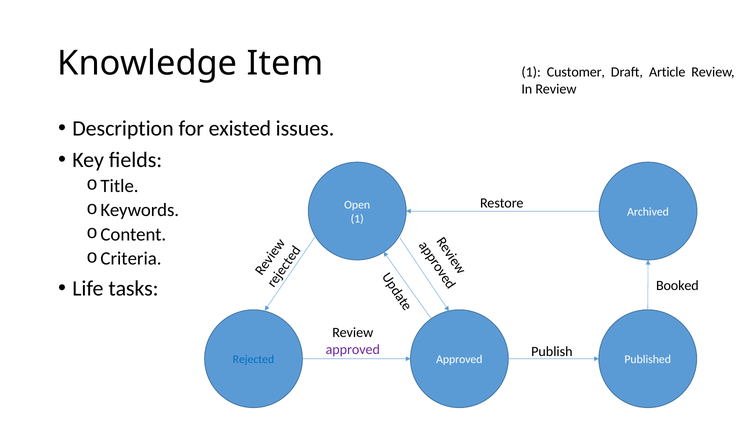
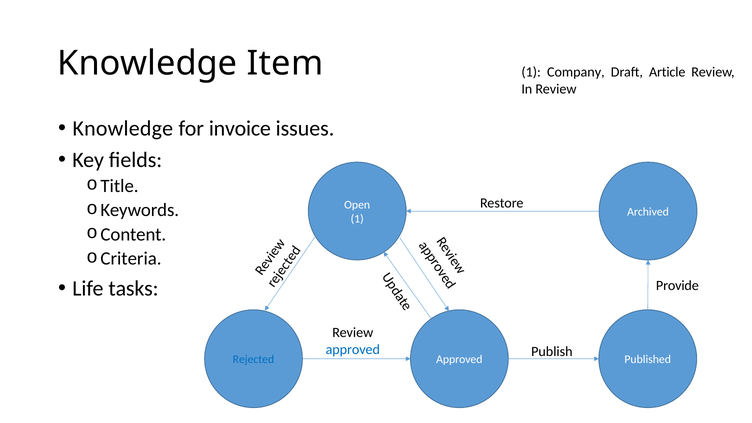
Customer: Customer -> Company (576, 72)
Description: Description -> Knowledge (123, 128)
existed: existed -> invoice (240, 128)
Booked: Booked -> Provide (677, 286)
approved colour: purple -> blue (353, 350)
